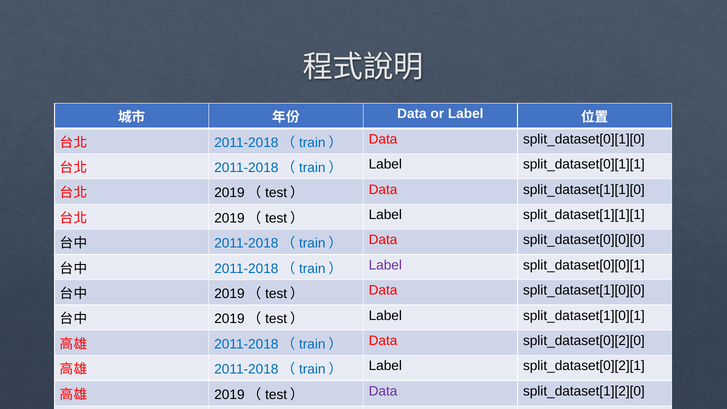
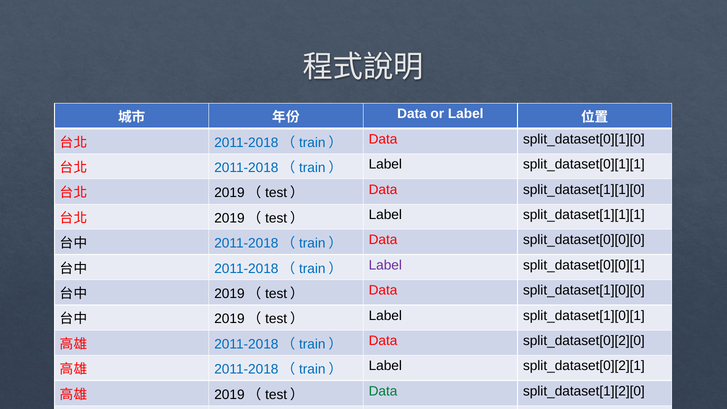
Data colour: purple -> green (383, 391)
